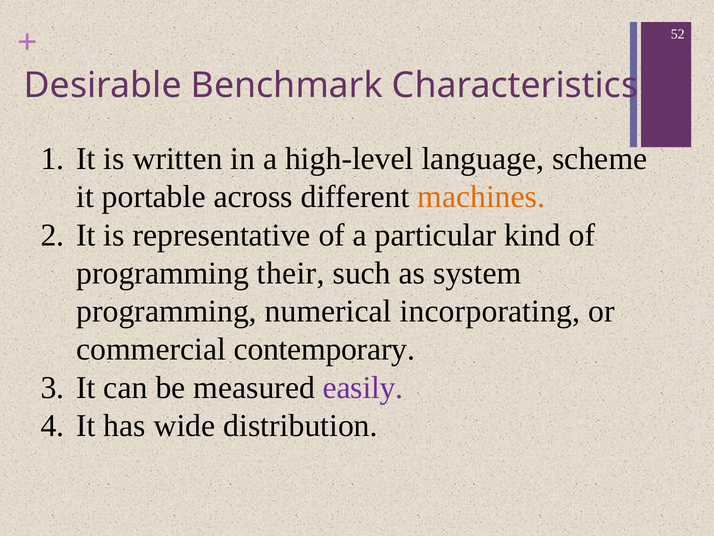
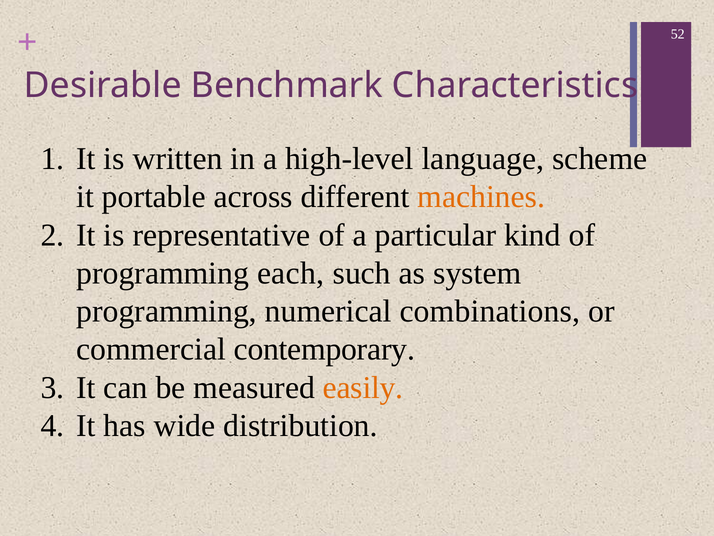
their: their -> each (291, 273)
incorporating: incorporating -> combinations (490, 311)
easily colour: purple -> orange (363, 387)
